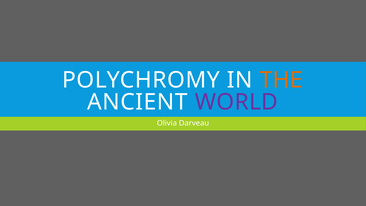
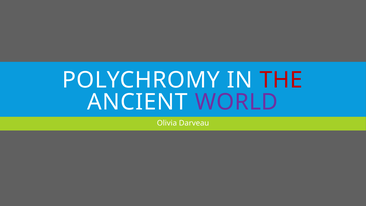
THE colour: orange -> red (281, 80)
